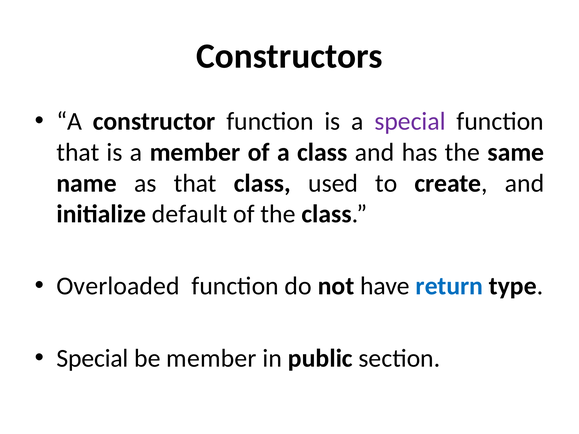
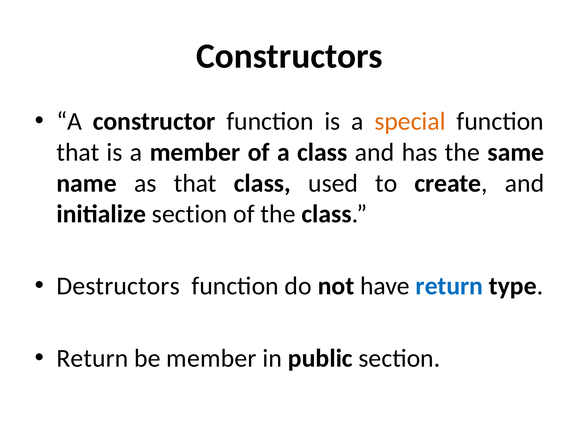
special colour: purple -> orange (410, 121)
initialize default: default -> section (190, 214)
Overloaded: Overloaded -> Destructors (118, 286)
Special: Special -> Return (92, 358)
